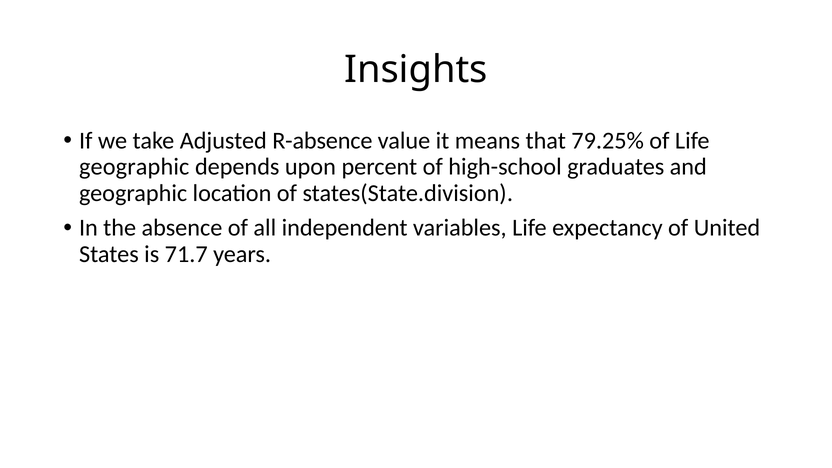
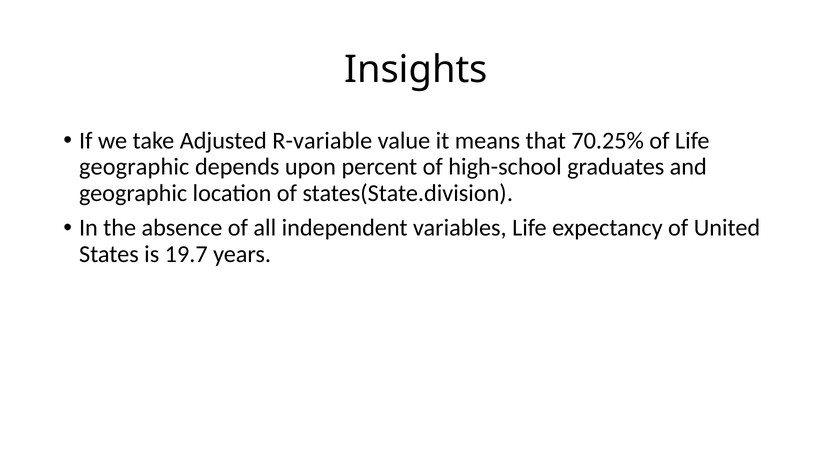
R-absence: R-absence -> R-variable (322, 141)
79.25%: 79.25% -> 70.25% (608, 141)
71.7: 71.7 -> 19.7 (186, 254)
